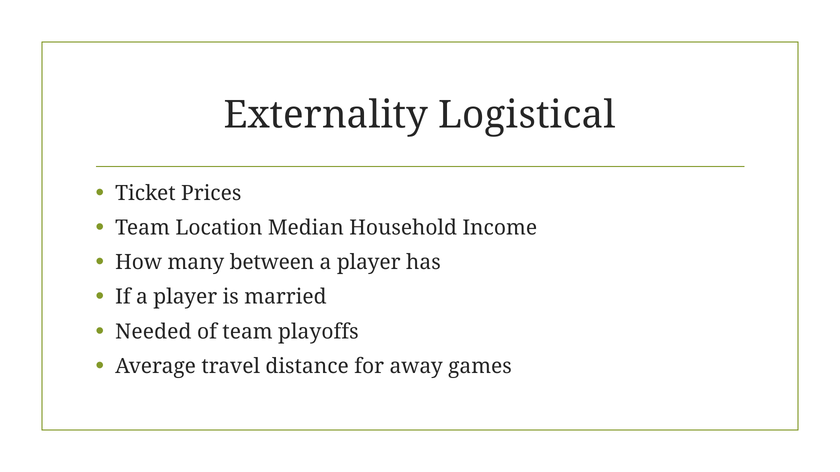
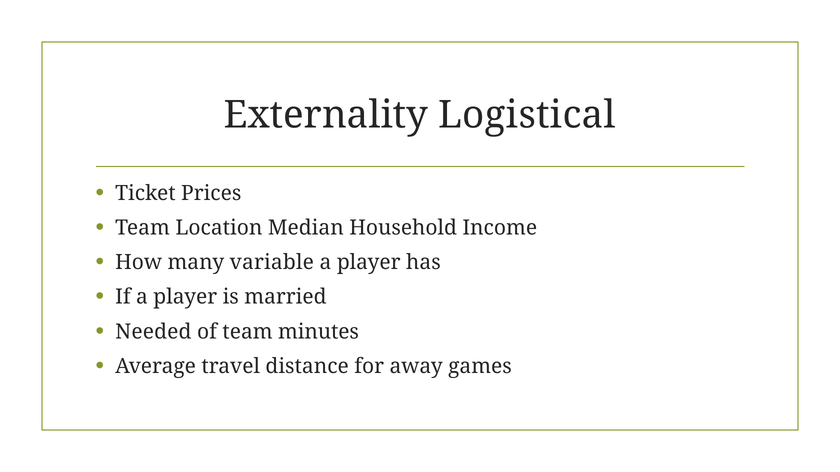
between: between -> variable (272, 263)
playoffs: playoffs -> minutes (318, 332)
